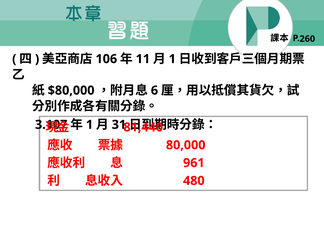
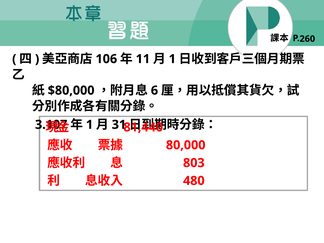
961: 961 -> 803 (194, 163)
